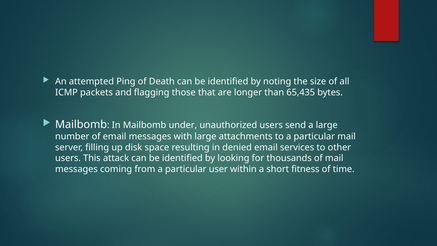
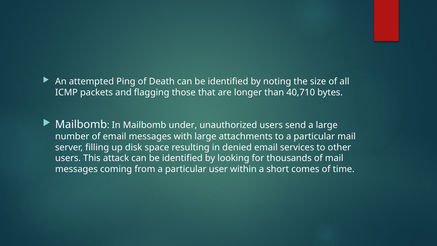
65,435: 65,435 -> 40,710 (301, 92)
fitness: fitness -> comes (305, 169)
